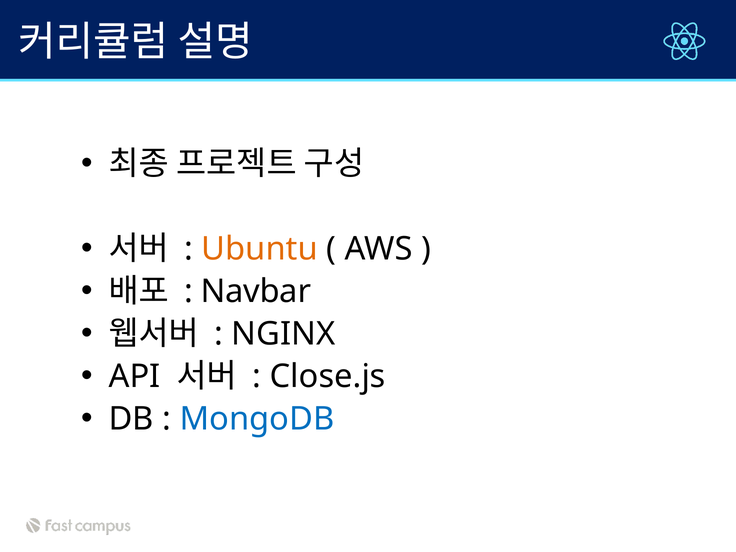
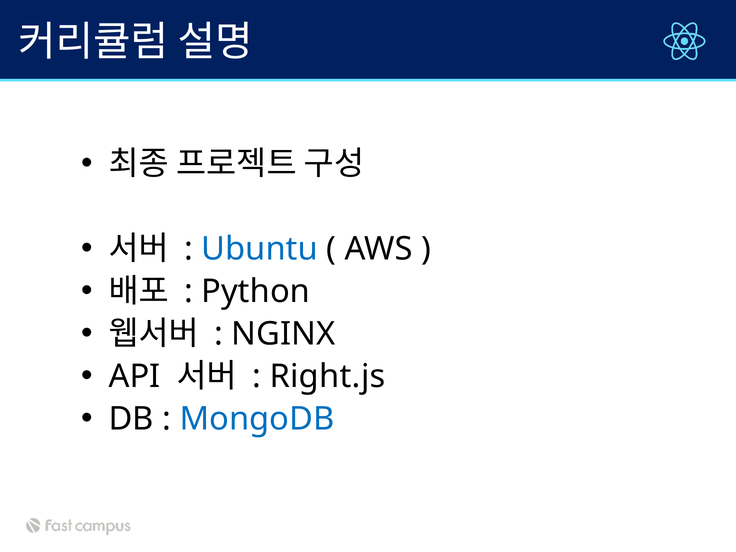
Ubuntu colour: orange -> blue (260, 249)
Navbar: Navbar -> Python (256, 291)
Close.js: Close.js -> Right.js (327, 376)
